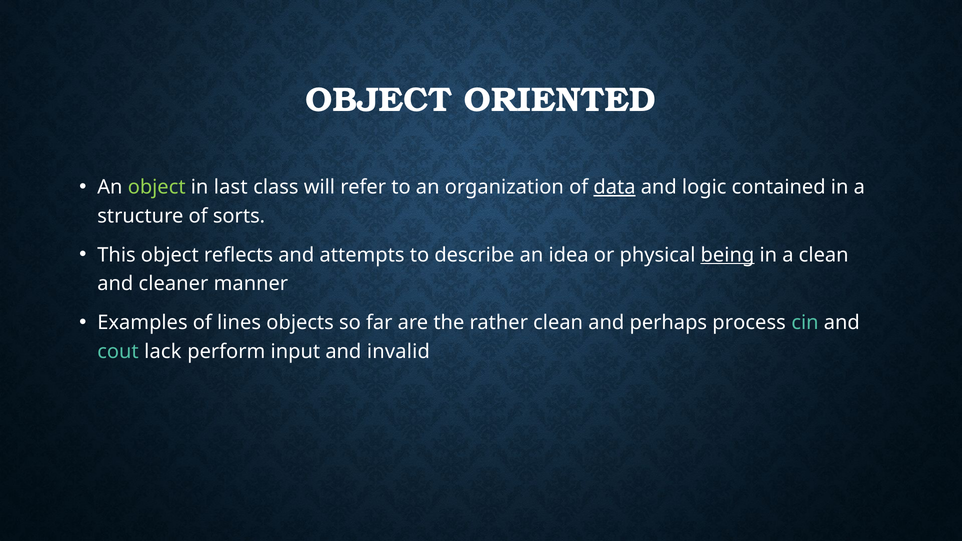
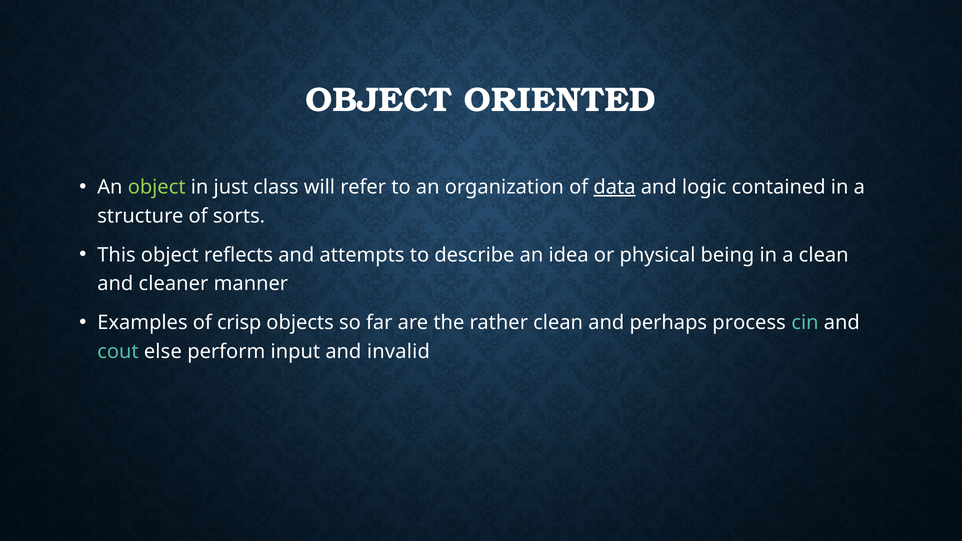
last: last -> just (231, 187)
being underline: present -> none (727, 255)
lines: lines -> crisp (239, 323)
lack: lack -> else (163, 352)
